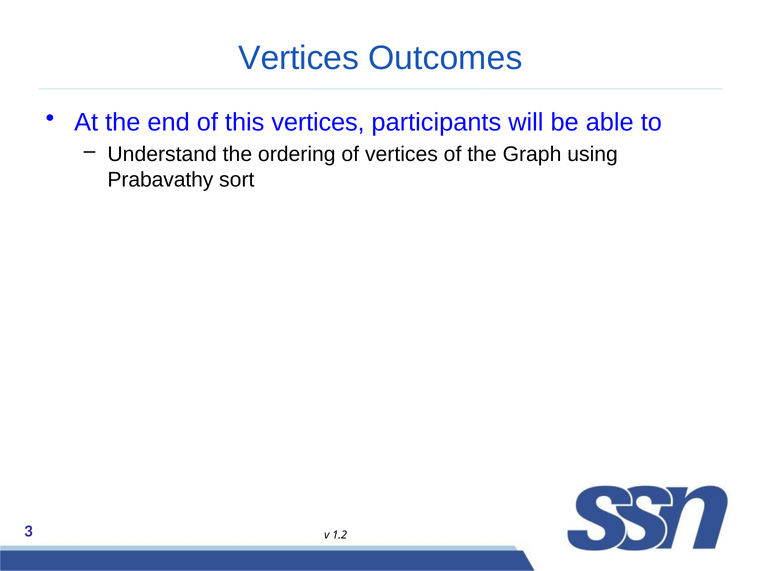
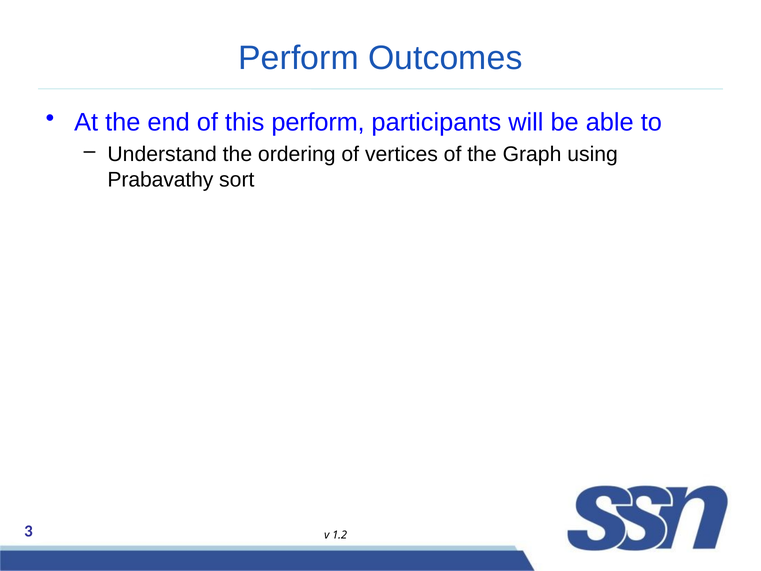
Vertices: Vertices -> Perform (299, 58)
this vertices: vertices -> perform (318, 122)
